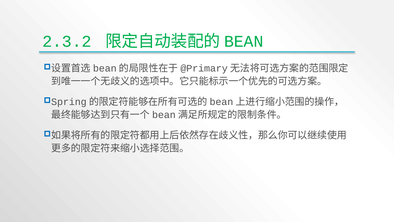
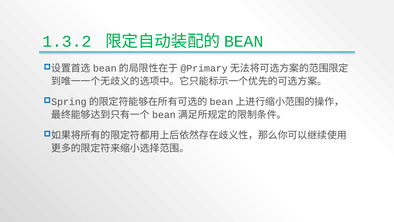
2.3.2: 2.3.2 -> 1.3.2 (67, 41)
